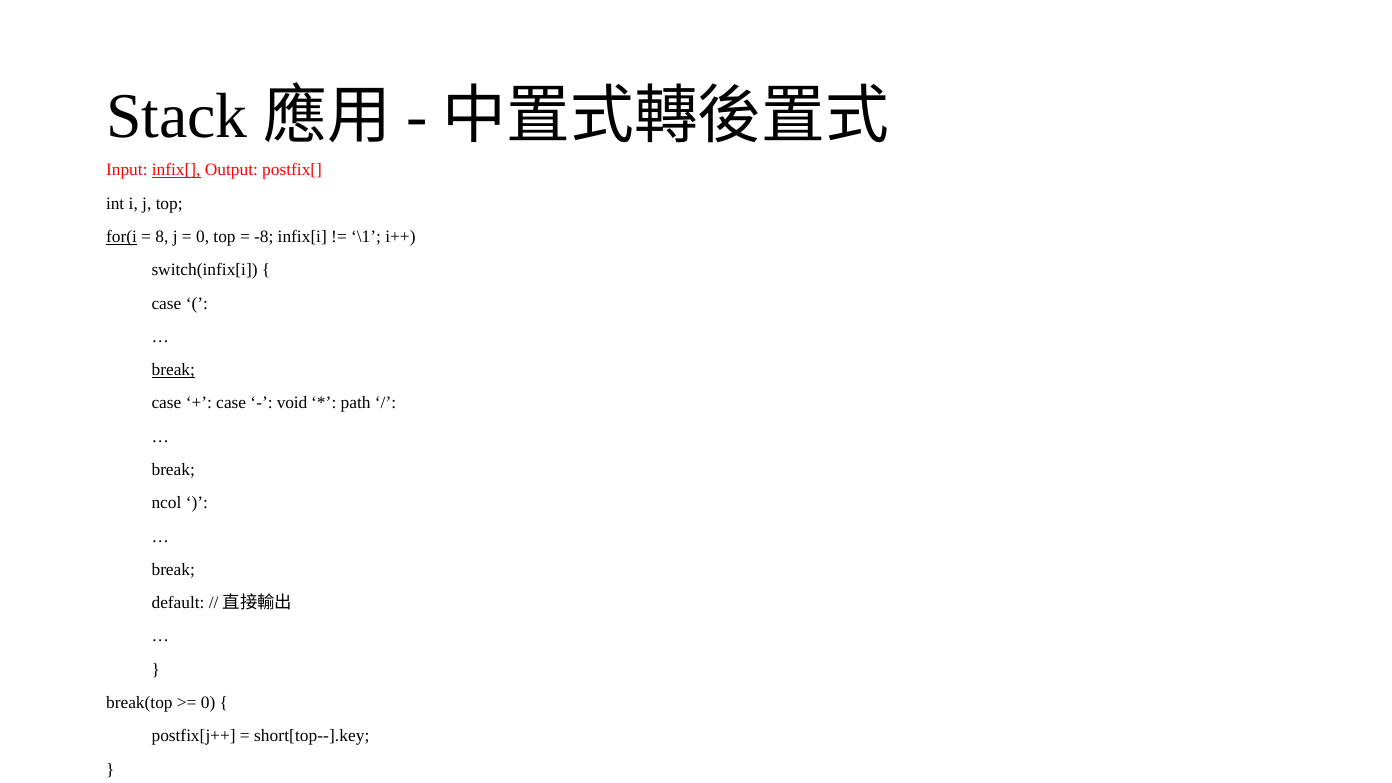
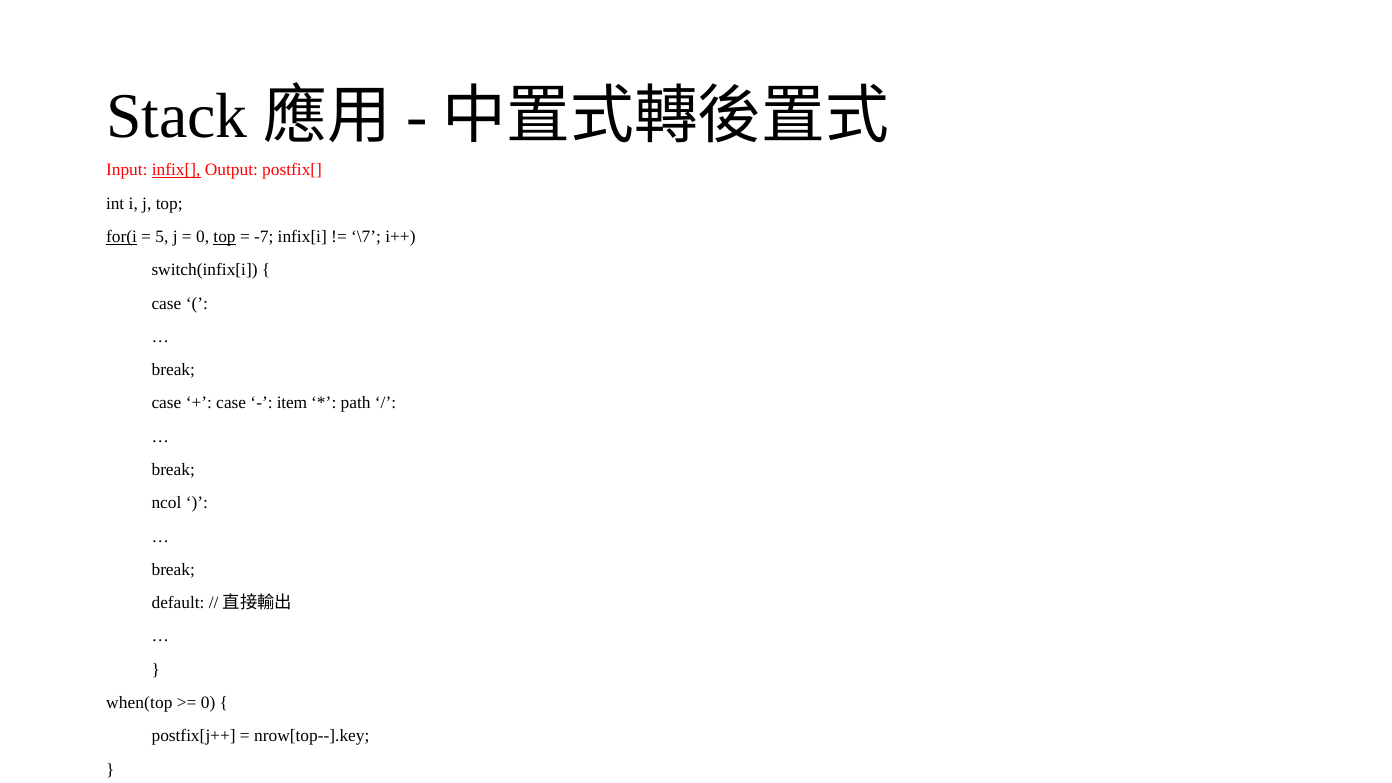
8: 8 -> 5 (162, 237)
top underline: none -> present (225, 237)
-8: -8 -> -7 (264, 237)
\1: \1 -> \7 (366, 237)
break underline: present -> none (173, 370)
void: void -> item (292, 403)
break(top: break(top -> when(top (139, 703)
short[top--].key: short[top--].key -> nrow[top--].key (312, 736)
